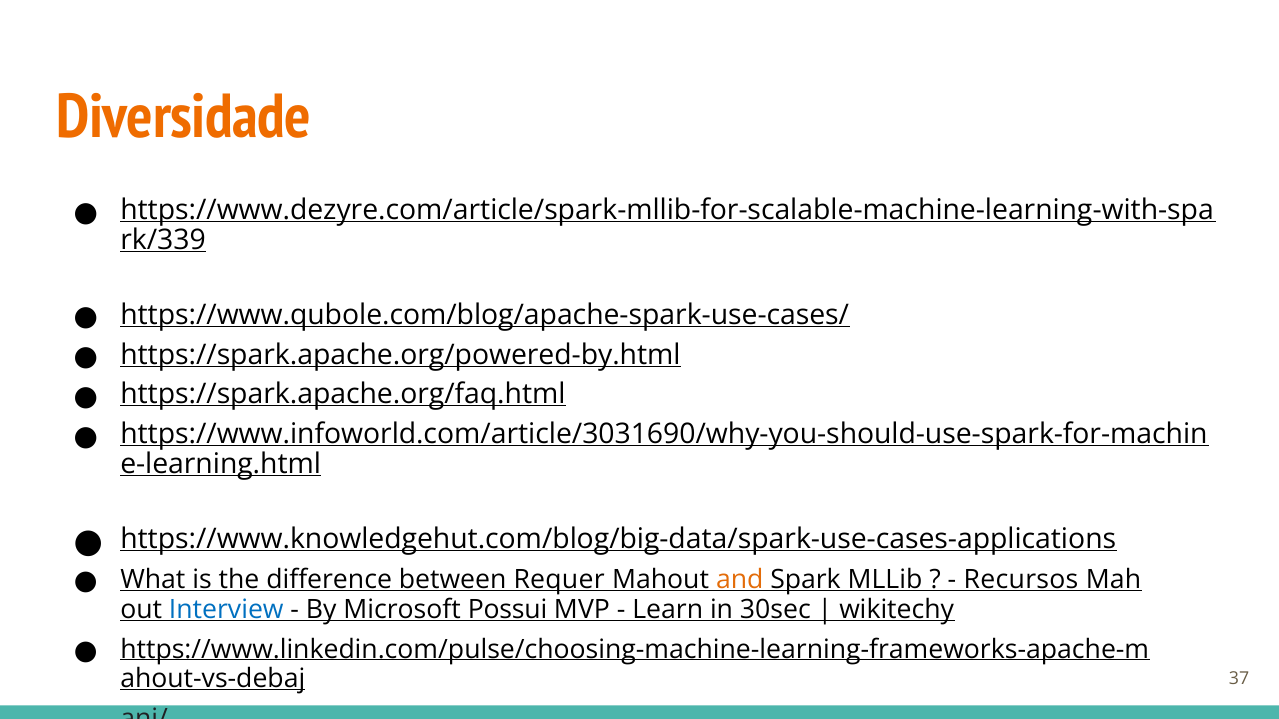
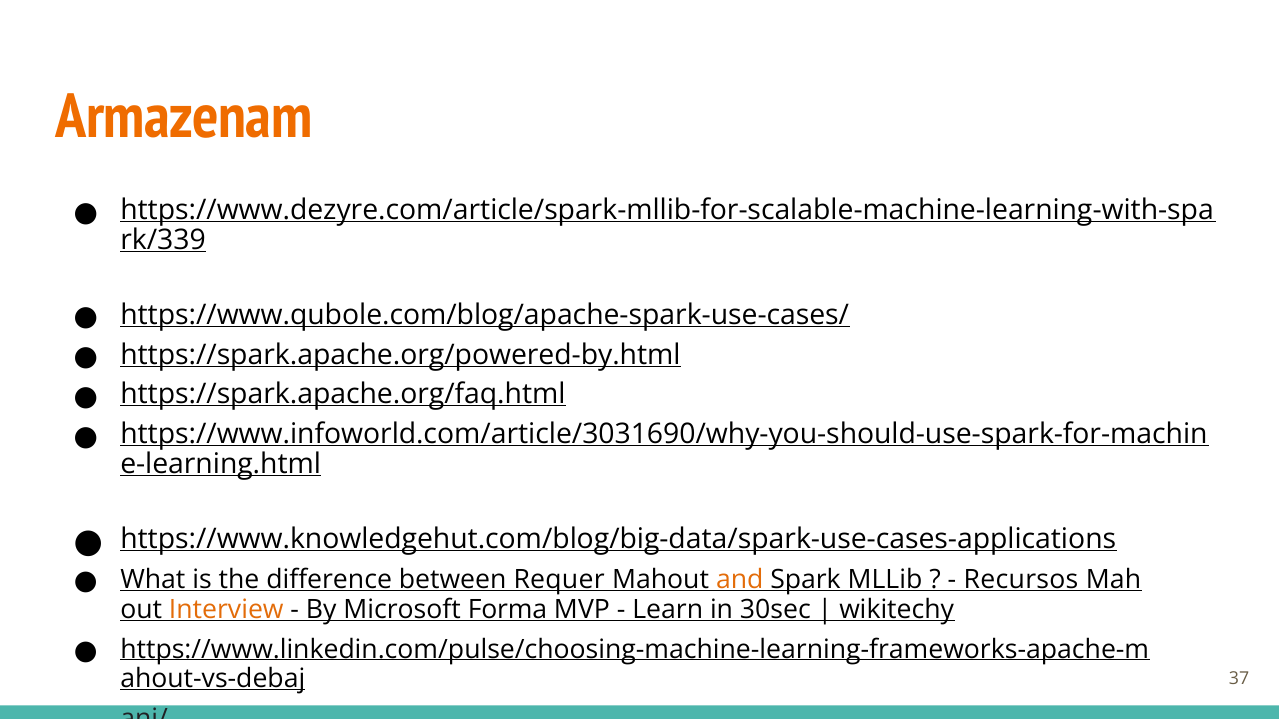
Diversidade: Diversidade -> Armazenam (184, 117)
Interview colour: blue -> orange (226, 610)
Possui: Possui -> Forma (508, 610)
